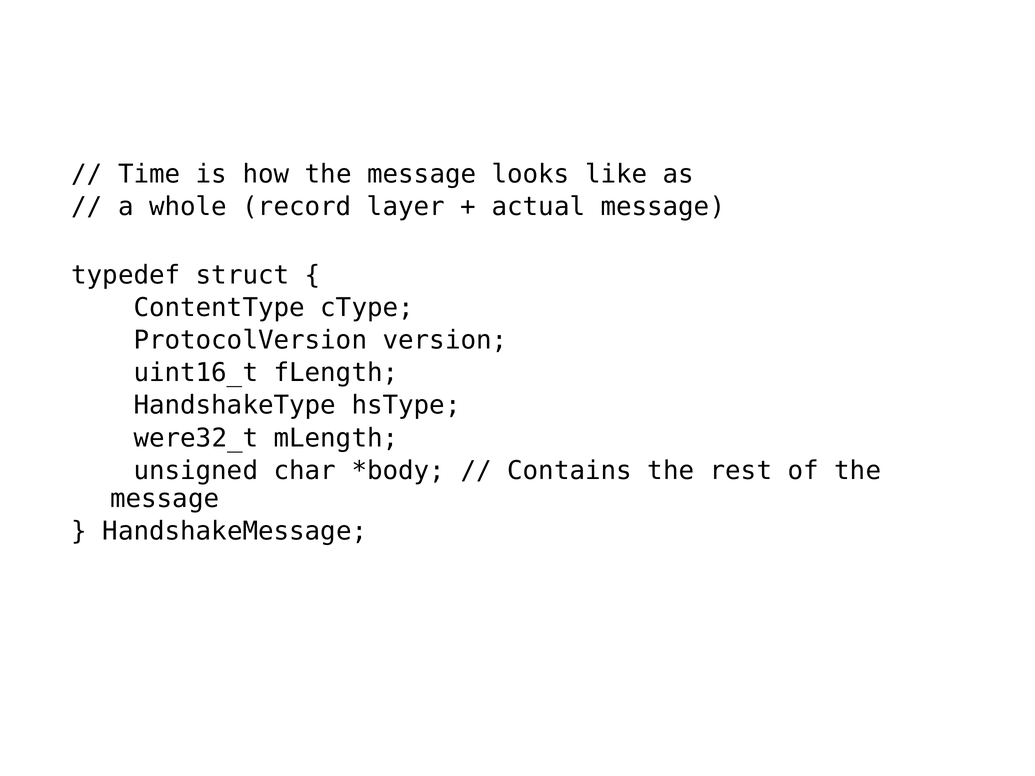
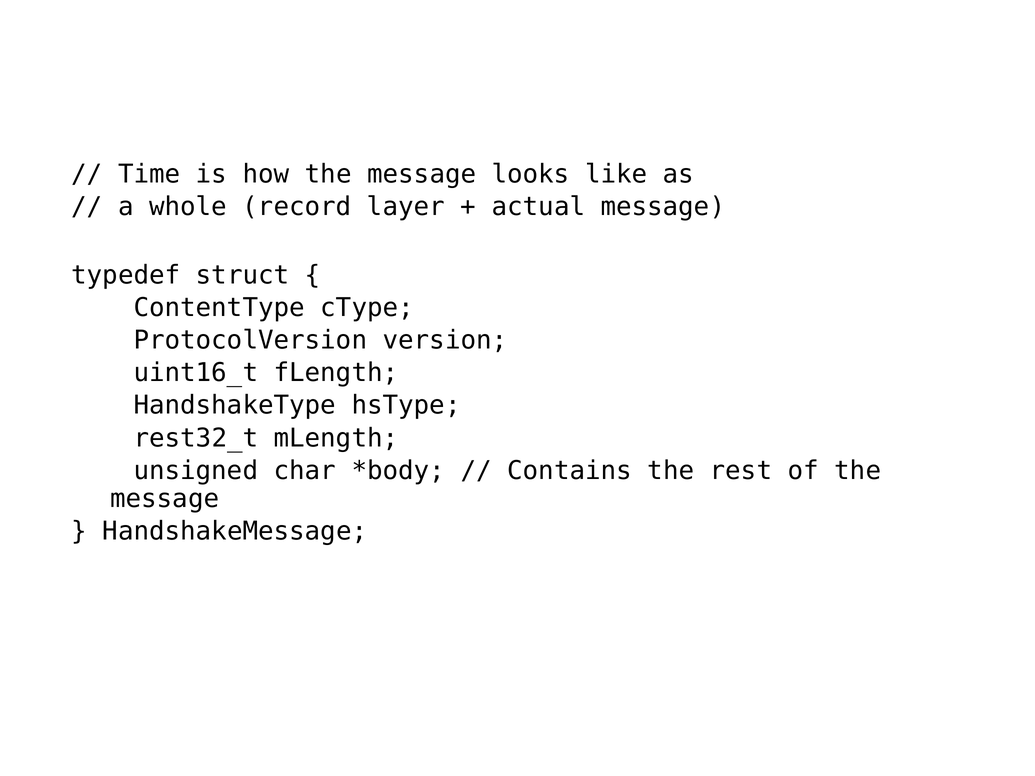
were32_t: were32_t -> rest32_t (196, 438)
